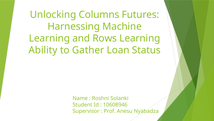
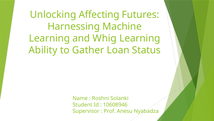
Columns: Columns -> Affecting (99, 15)
Rows: Rows -> Whig (105, 38)
